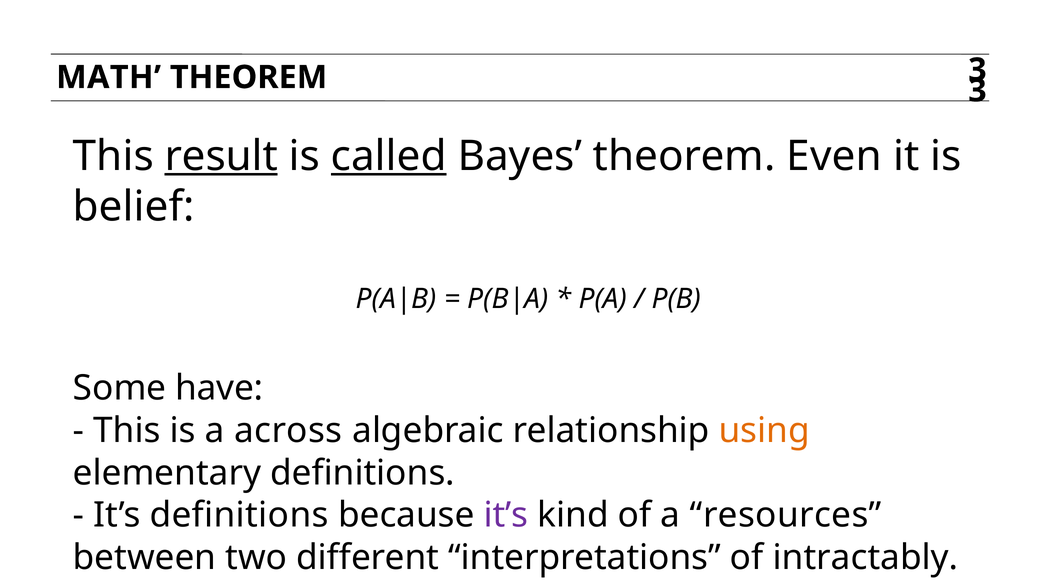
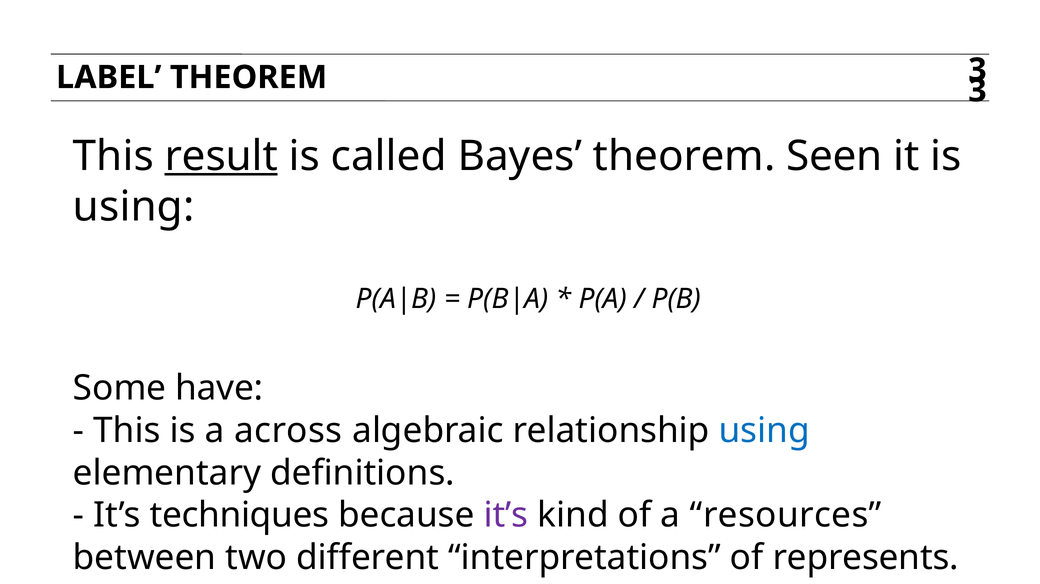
MATH: MATH -> LABEL (109, 77)
called underline: present -> none (389, 156)
Even: Even -> Seen (834, 156)
belief: belief -> using (134, 207)
using colour: orange -> blue (764, 431)
It’s definitions: definitions -> techniques (239, 515)
intractably: intractably -> represents (866, 558)
